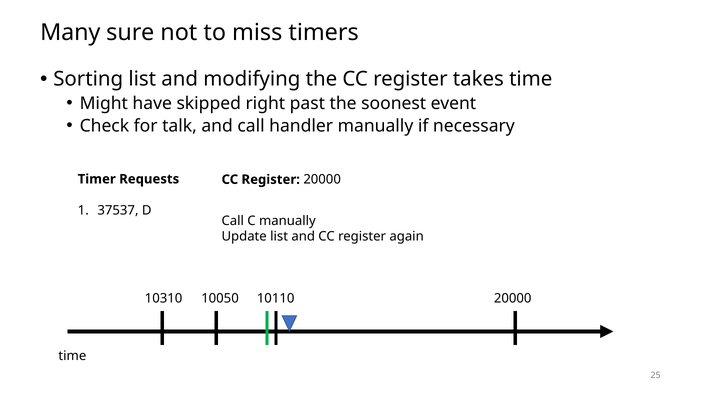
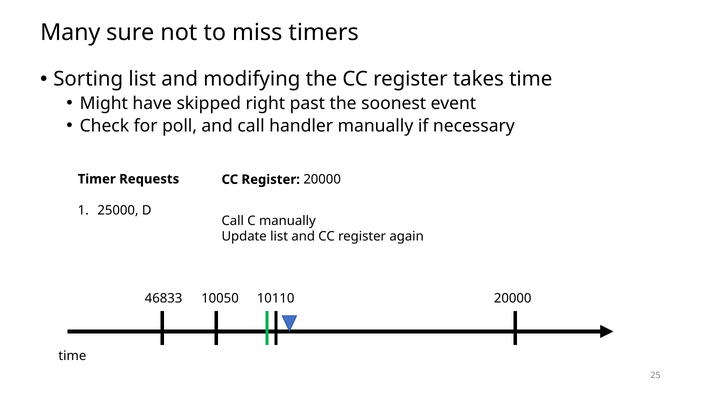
talk: talk -> poll (180, 126)
37537: 37537 -> 25000 (118, 211)
10310: 10310 -> 46833 (164, 299)
